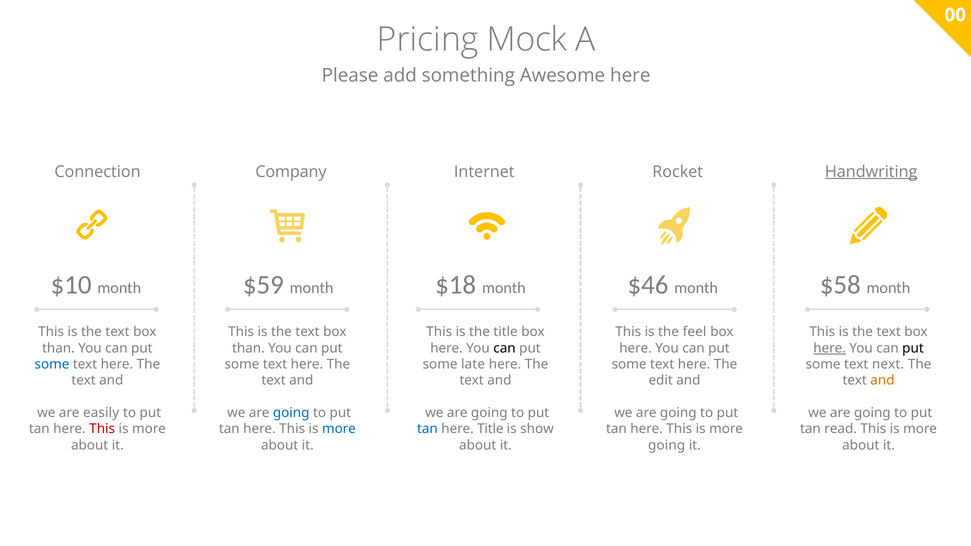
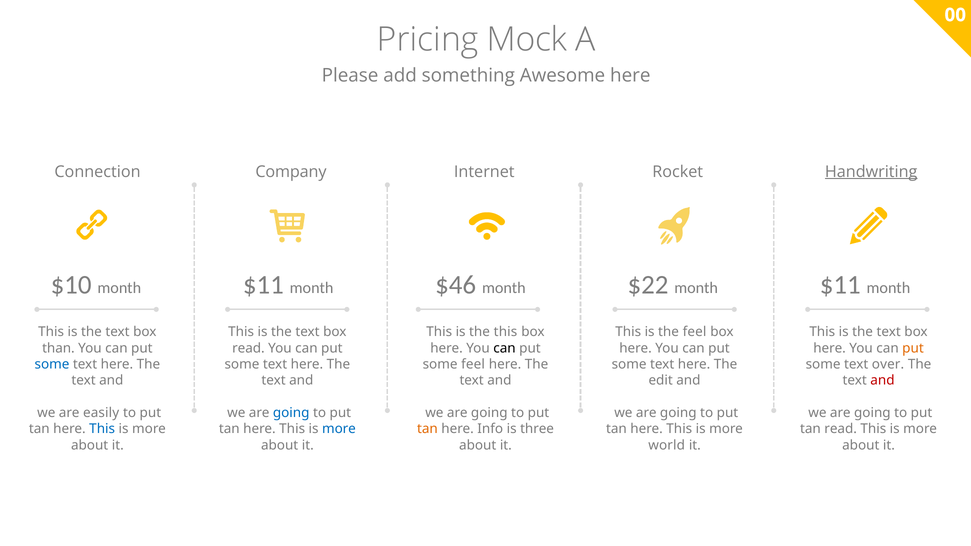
$10 month $59: $59 -> $11 (263, 285)
$18: $18 -> $46 (456, 285)
$46: $46 -> $22 (648, 285)
$58: $58 -> $11 (840, 285)
the title: title -> this (506, 332)
than: than -> read (248, 348)
here underline: present -> none (830, 348)
put colour: black -> orange (913, 348)
some late: late -> feel (473, 364)
next: next -> over (888, 364)
and colour: orange -> red (882, 381)
This colour: red -> blue (102, 429)
tan colour: blue -> orange (427, 429)
here Title: Title -> Info (490, 429)
show: show -> three (537, 429)
going: going -> world (667, 445)
